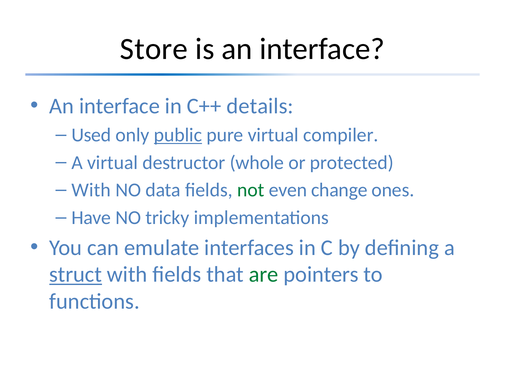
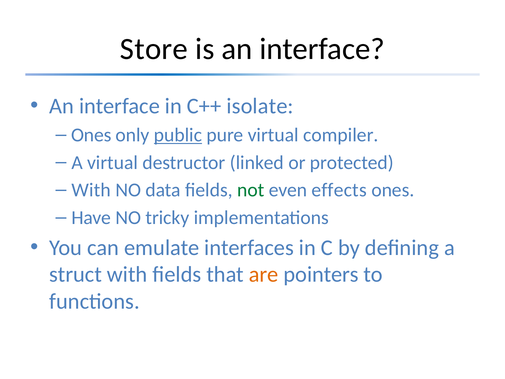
details: details -> isolate (260, 106)
Used: Used -> Ones (91, 135)
whole: whole -> linked (257, 162)
change: change -> effects (339, 190)
struct underline: present -> none (76, 274)
are colour: green -> orange (264, 274)
